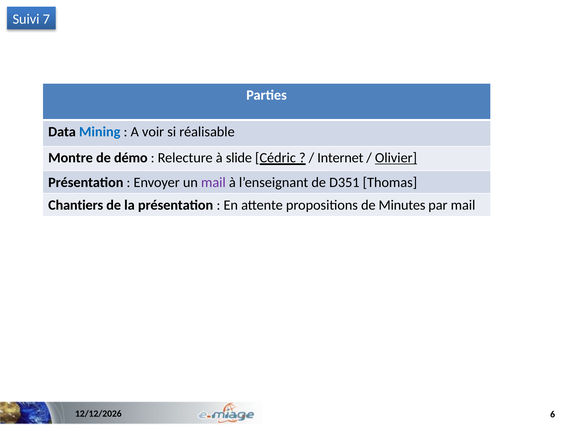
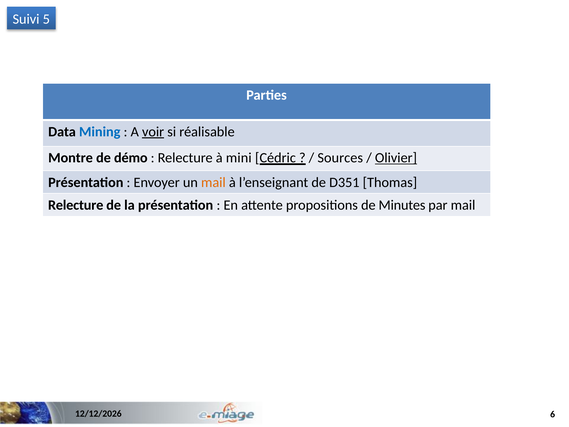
7: 7 -> 5 (46, 19)
voir underline: none -> present (153, 132)
slide: slide -> mini (239, 158)
Internet: Internet -> Sources (340, 158)
mail colour: purple -> orange (213, 182)
Chantiers: Chantiers -> Relecture (76, 205)
